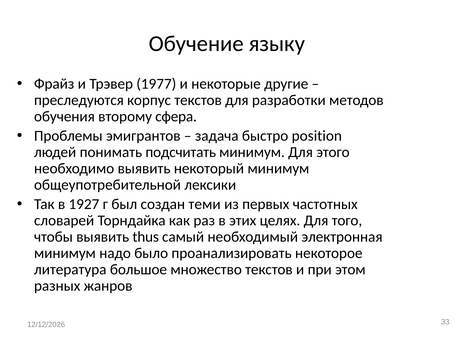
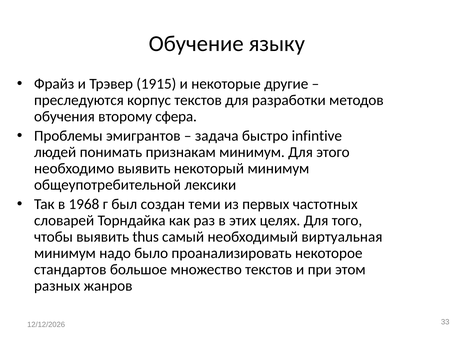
1977: 1977 -> 1915 (156, 84)
position: position -> infintive (317, 136)
подсчитать: подсчитать -> признакам (181, 152)
1927: 1927 -> 1968 (84, 204)
электронная: электронная -> виртуальная (342, 237)
литература: литература -> стандартов (70, 270)
